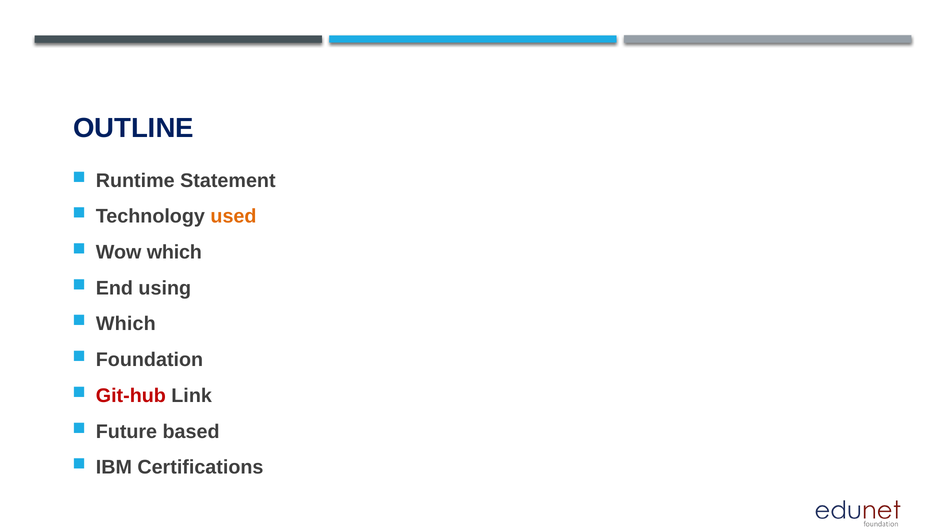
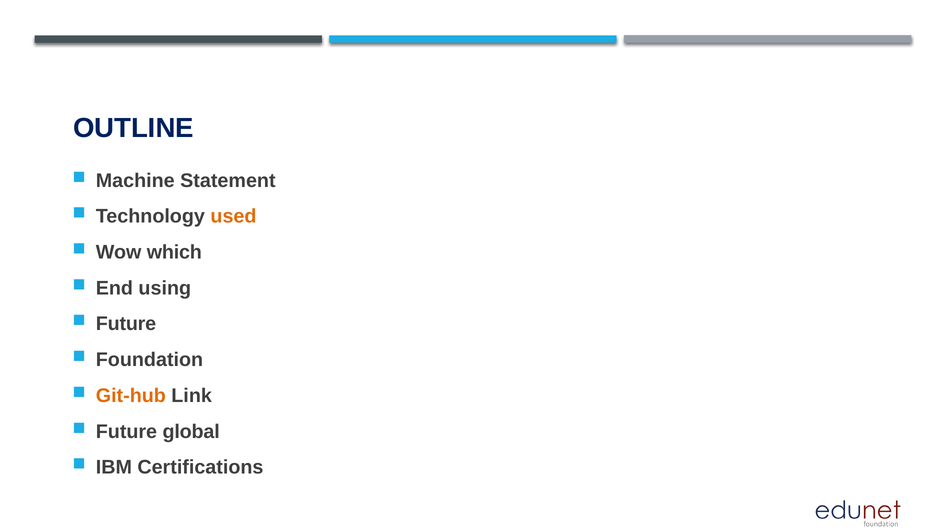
Runtime: Runtime -> Machine (135, 181)
Which: Which -> Future (126, 324)
Git-hub colour: red -> orange (131, 396)
based: based -> global (191, 432)
